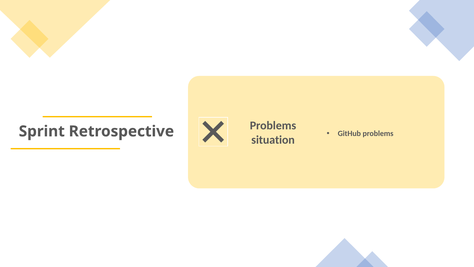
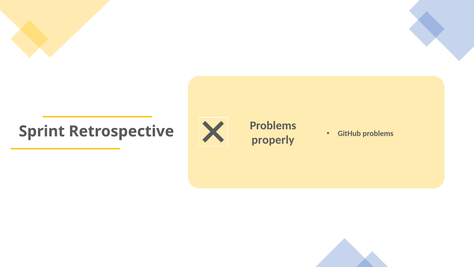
situation: situation -> properly (273, 140)
